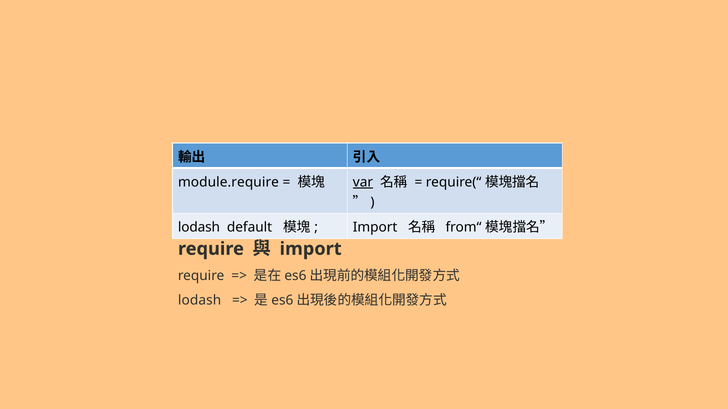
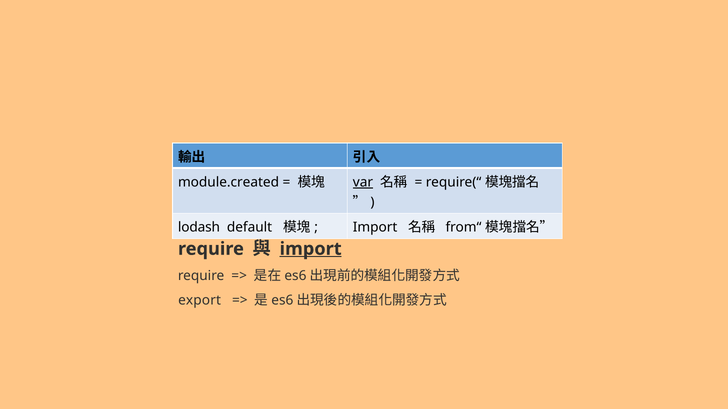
module.require: module.require -> module.created (229, 182)
import underline: none -> present (311, 249)
lodash: lodash -> export (200, 301)
